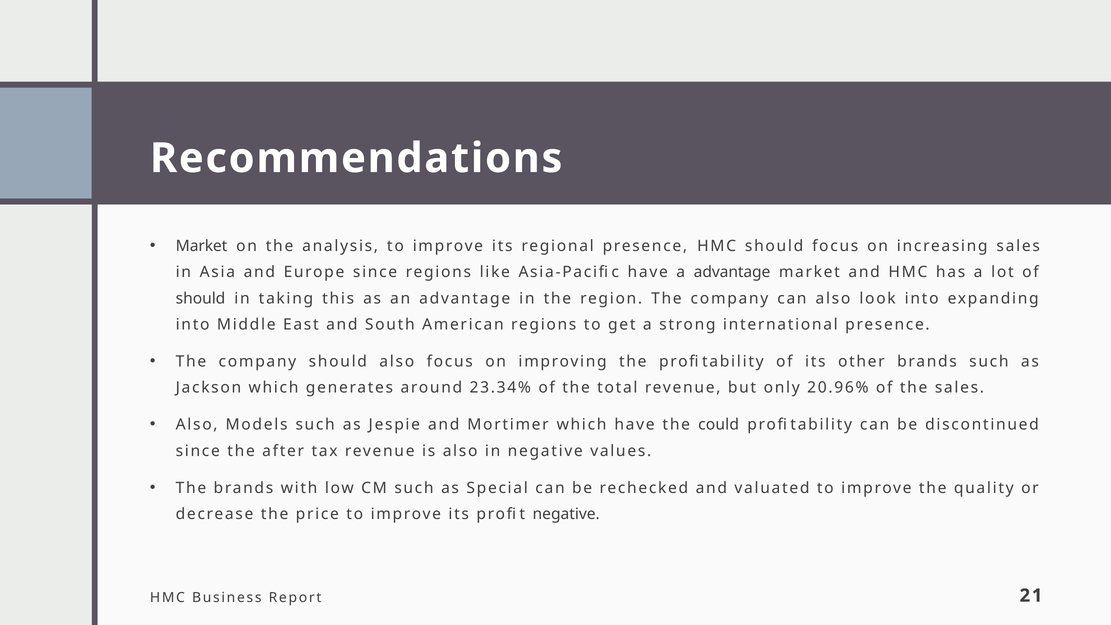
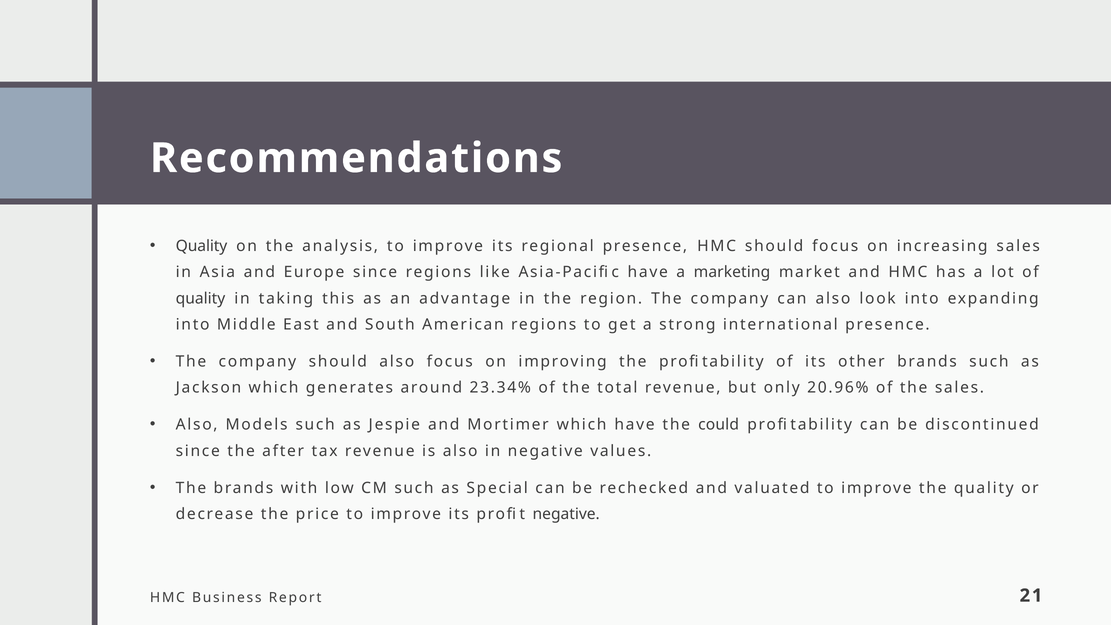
Market: Market -> Quality (202, 246)
a advantage: advantage -> marketing (732, 272)
should: should -> quality (201, 298)
